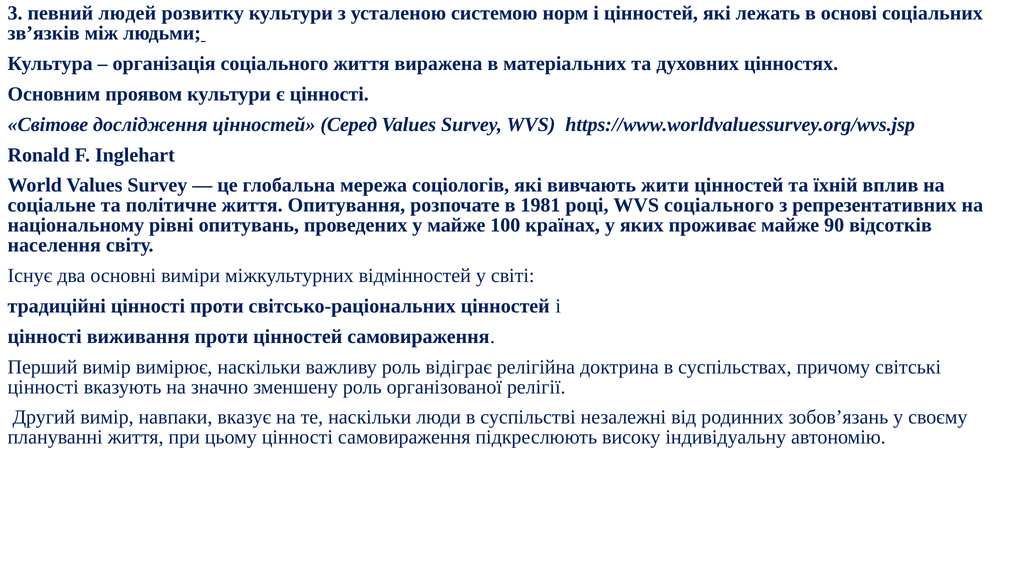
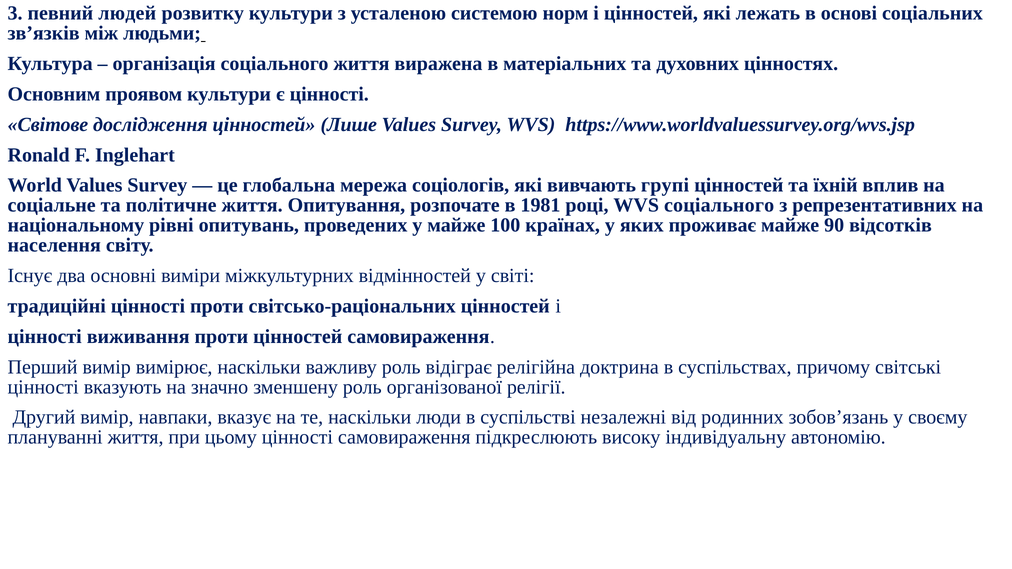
Серед: Серед -> Лише (349, 124)
жити: жити -> групі (665, 185)
